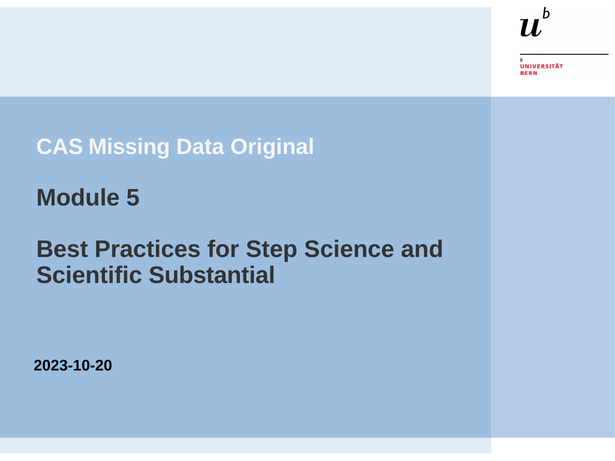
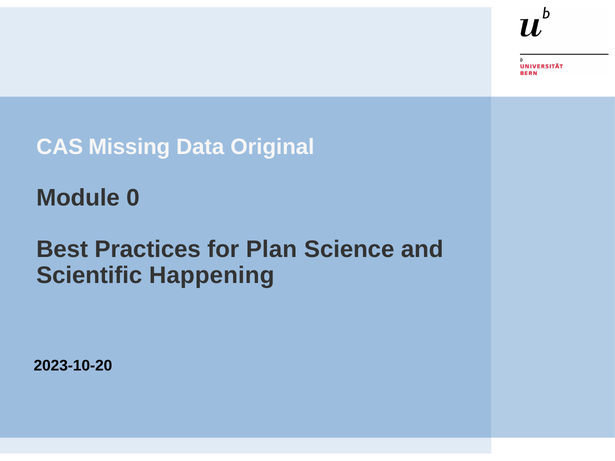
5: 5 -> 0 (133, 198)
Step: Step -> Plan (272, 249)
Substantial: Substantial -> Happening (212, 275)
